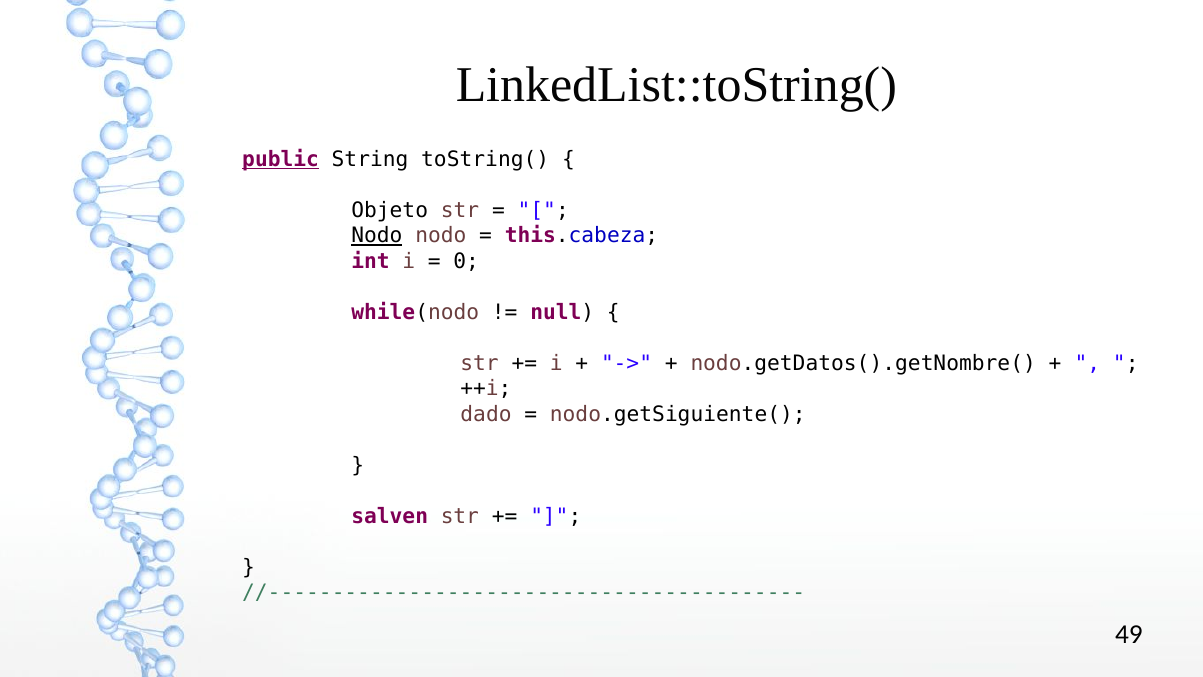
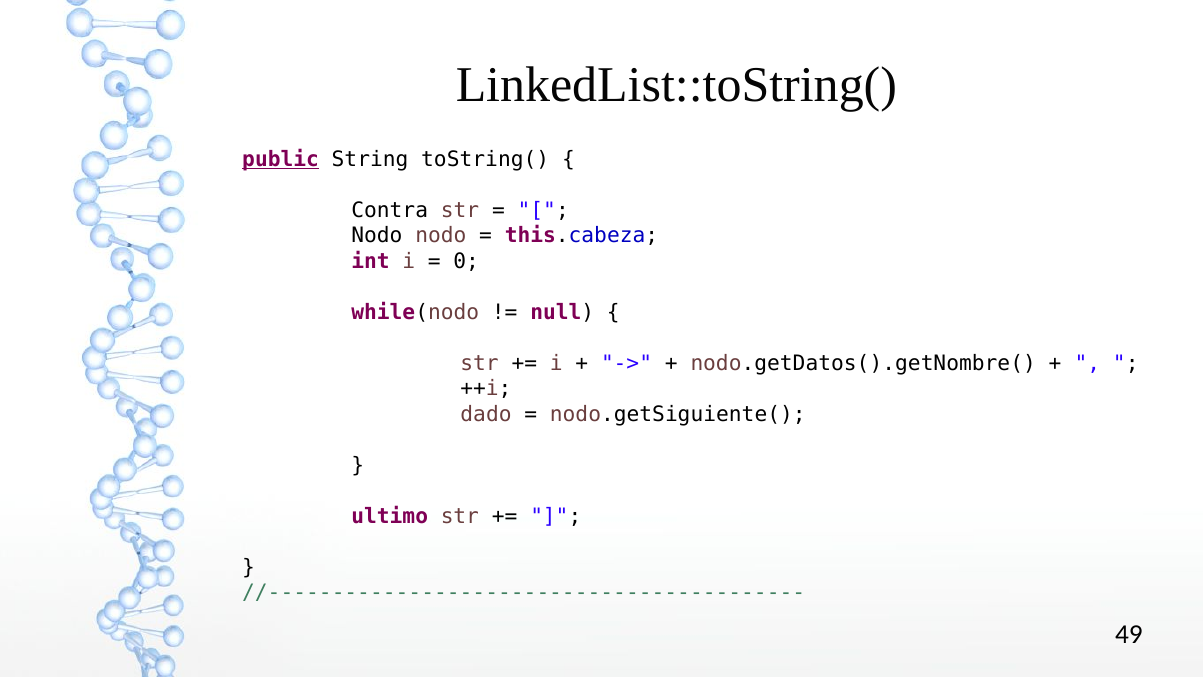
Objeto: Objeto -> Contra (390, 210)
Nodo underline: present -> none (377, 236)
salven: salven -> ultimo (390, 516)
